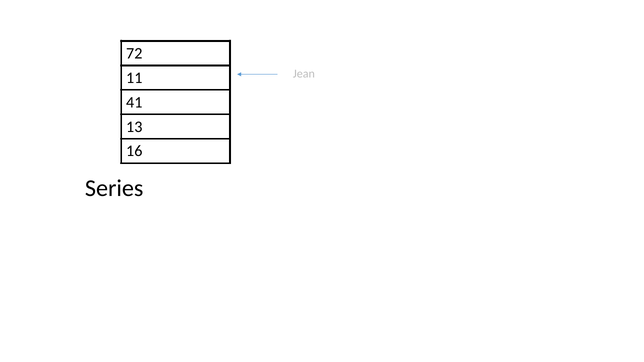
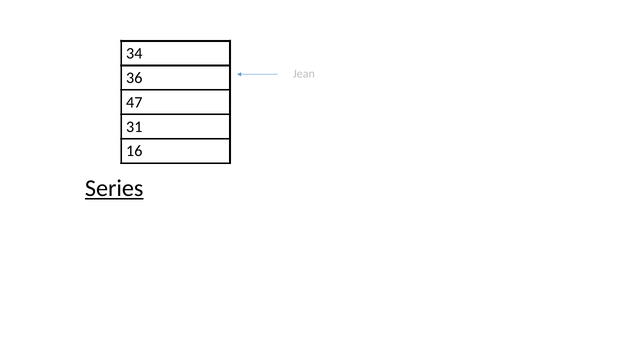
72: 72 -> 34 (134, 53)
11: 11 -> 36 (134, 78)
41: 41 -> 47 (134, 102)
13: 13 -> 31 (134, 127)
Series underline: none -> present (114, 188)
